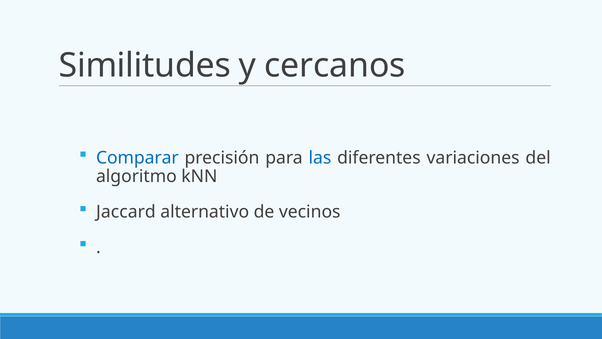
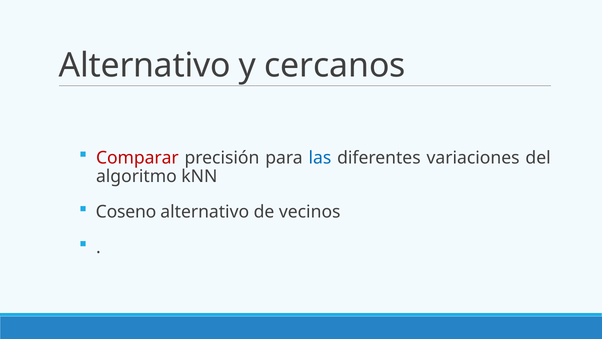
Similitudes: Similitudes -> Alternativo (145, 65)
Comparar colour: blue -> red (137, 158)
Jaccard: Jaccard -> Coseno (126, 212)
